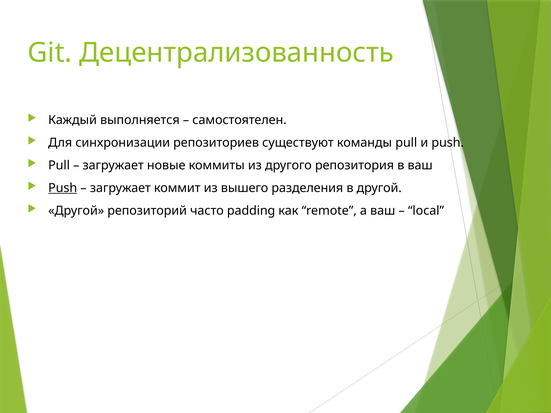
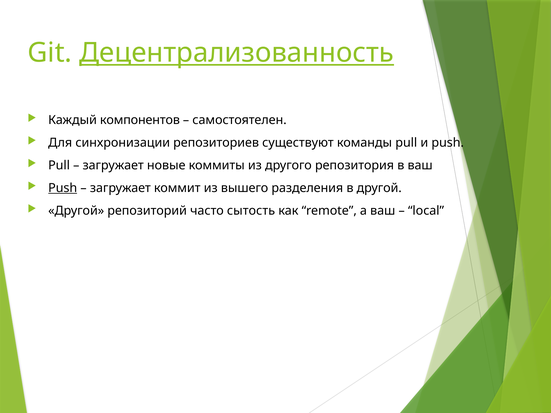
Децентрализованность underline: none -> present (237, 53)
выполняется: выполняется -> компонентов (140, 120)
padding: padding -> сытость (251, 211)
